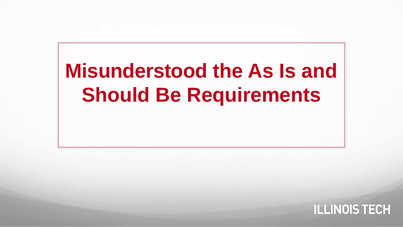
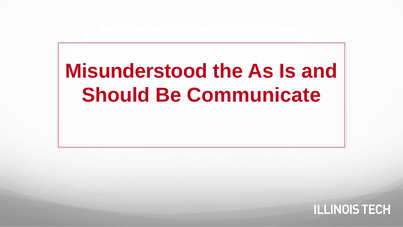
Requirements: Requirements -> Communicate (254, 95)
